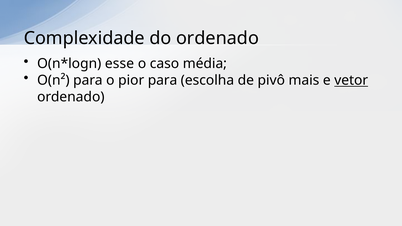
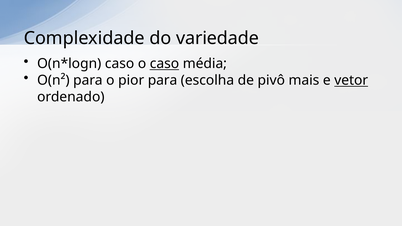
do ordenado: ordenado -> variedade (218, 38)
esse: esse -> caso (120, 64)
caso underline: none -> present (164, 64)
